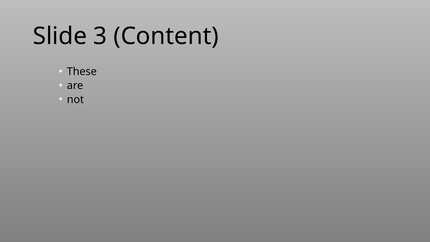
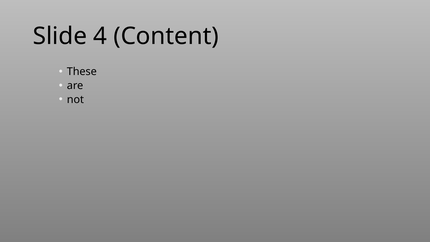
3: 3 -> 4 (100, 36)
